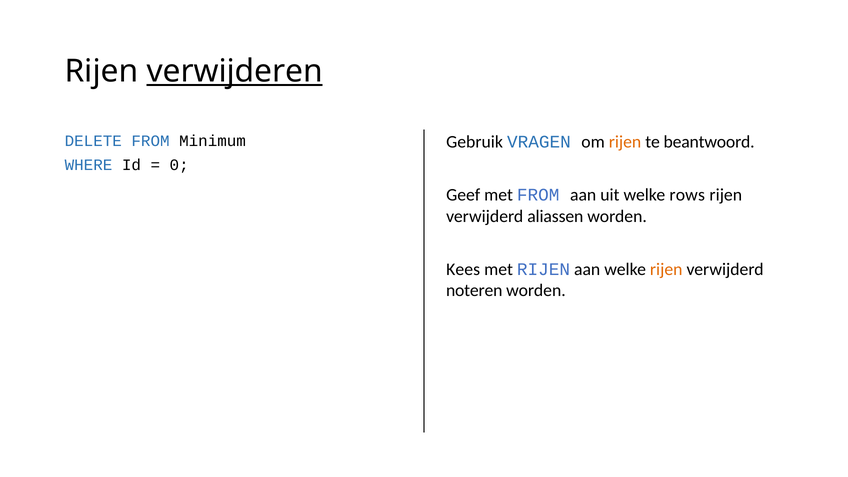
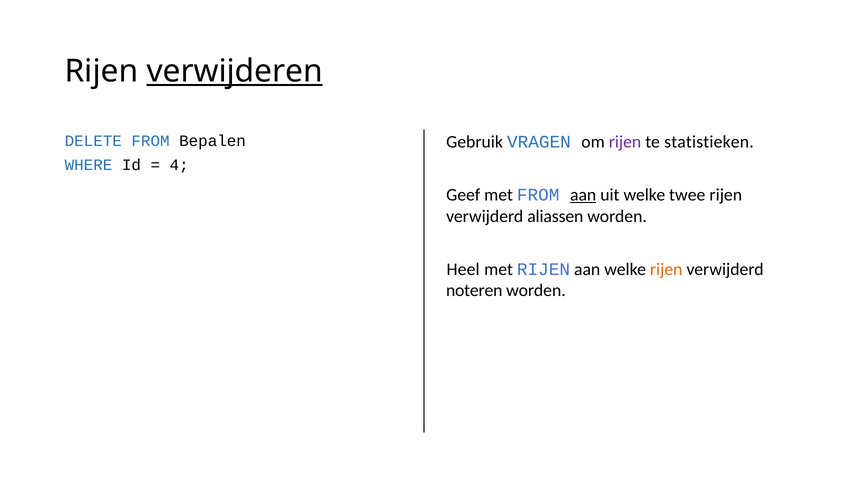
Minimum: Minimum -> Bepalen (213, 141)
rijen colour: orange -> purple (625, 142)
beantwoord: beantwoord -> statistieken (709, 142)
0: 0 -> 4 (179, 165)
aan underline: none -> present (583, 195)
rows: rows -> twee (687, 195)
Kees: Kees -> Heel (463, 269)
